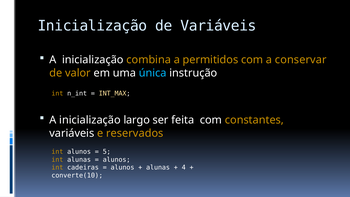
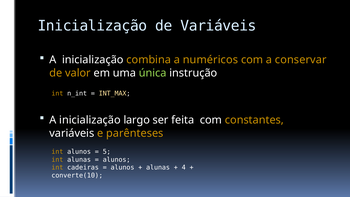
permitidos: permitidos -> numéricos (210, 60)
única colour: light blue -> light green (153, 73)
reservados: reservados -> parênteses (135, 133)
